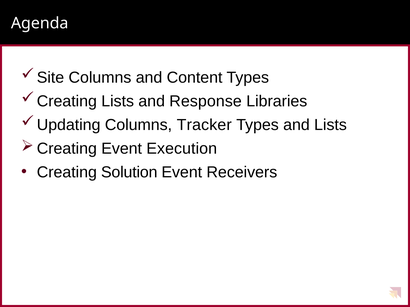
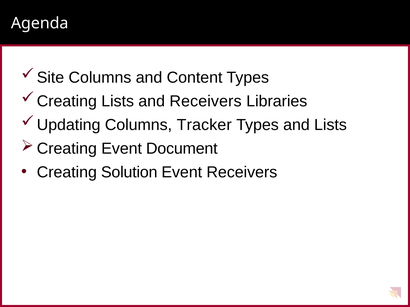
and Response: Response -> Receivers (206, 101)
Execution: Execution -> Document (182, 149)
